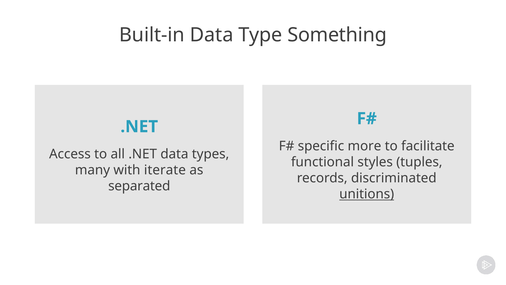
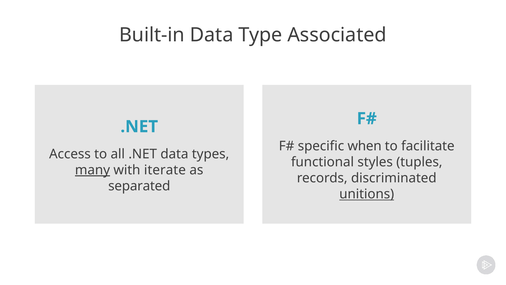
Something: Something -> Associated (337, 35)
more: more -> when (365, 146)
many underline: none -> present (92, 170)
